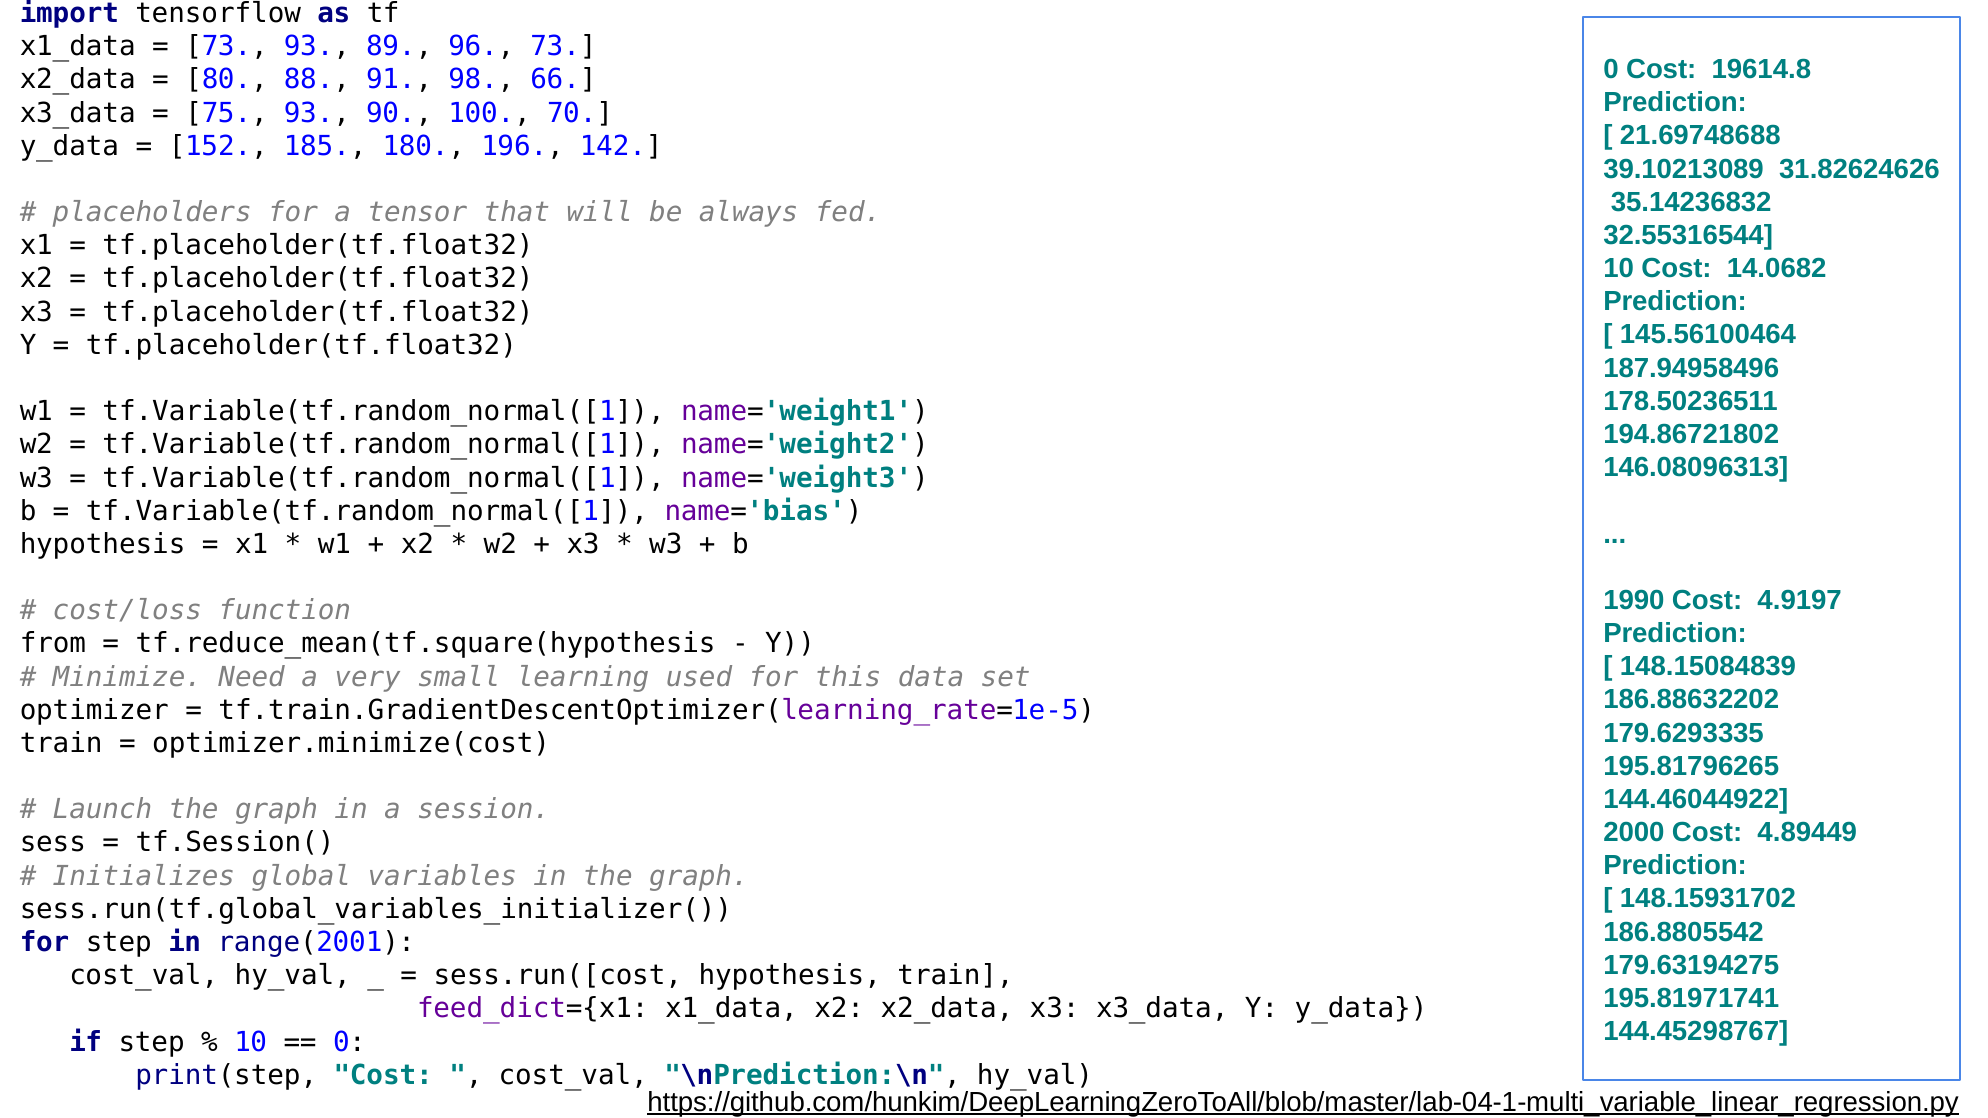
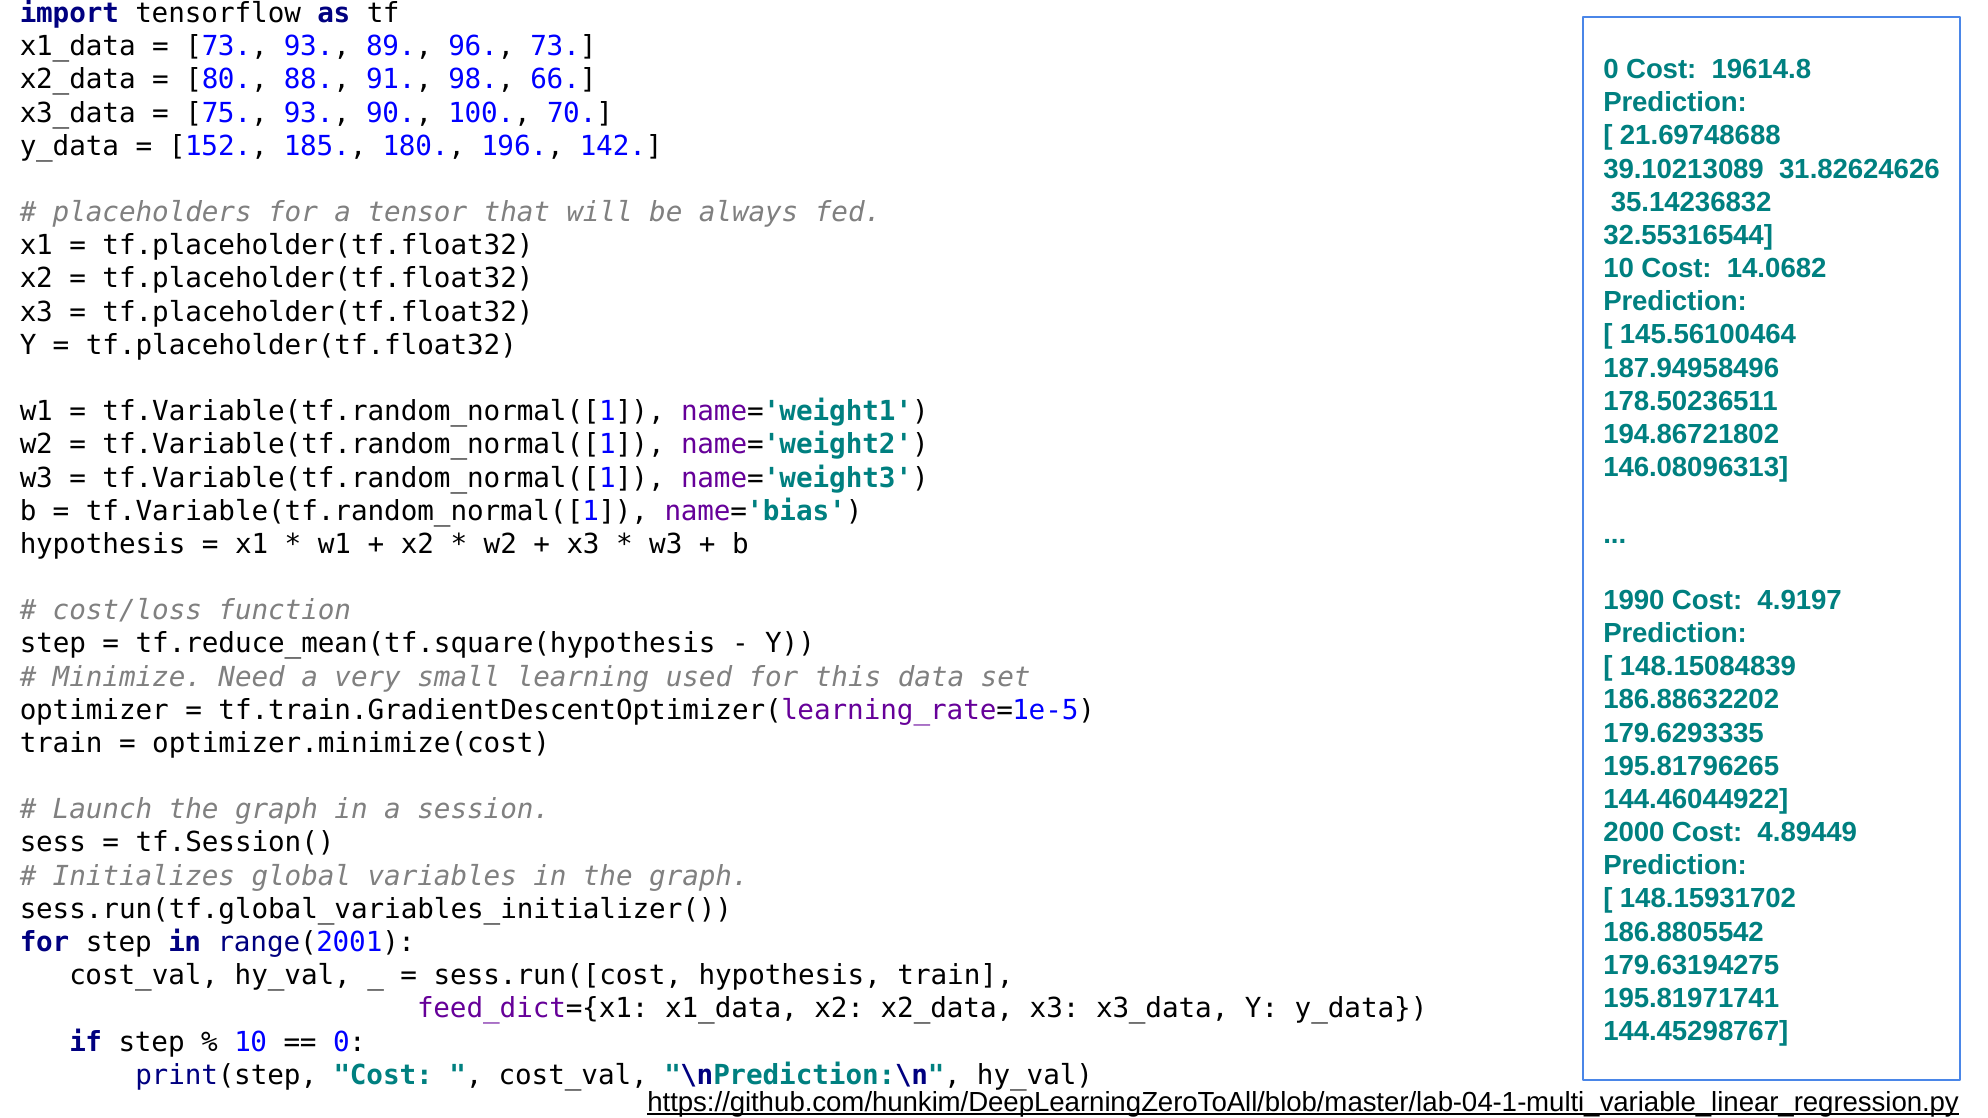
from: from -> step (53, 644)
